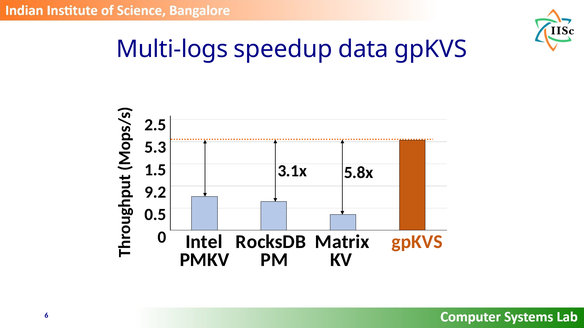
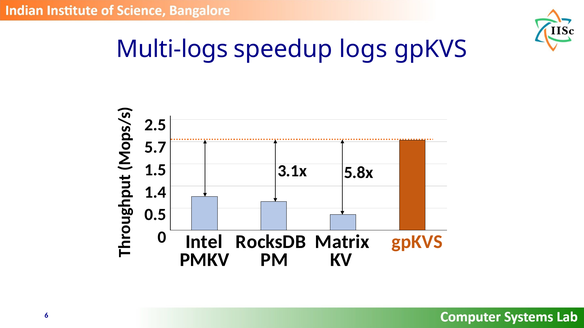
data: data -> logs (363, 49)
5.3: 5.3 -> 5.7 (155, 148)
9.2: 9.2 -> 1.4 (155, 192)
